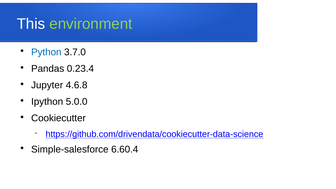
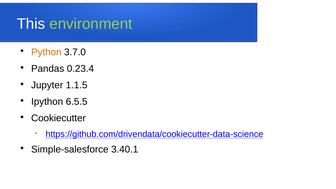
Python colour: blue -> orange (46, 52)
4.6.8: 4.6.8 -> 1.1.5 (77, 85)
5.0.0: 5.0.0 -> 6.5.5 (77, 102)
6.60.4: 6.60.4 -> 3.40.1 (125, 149)
